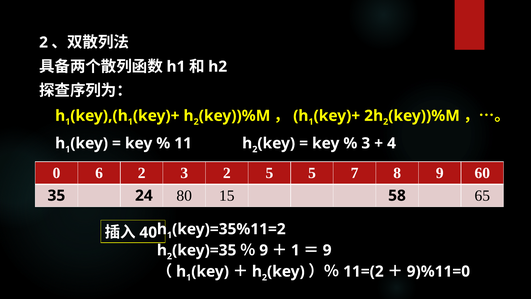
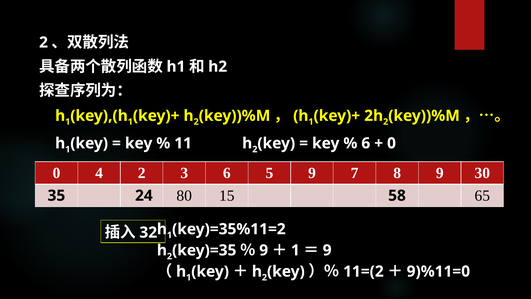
3: 3 -> 6 (366, 143)
4: 4 -> 0 (392, 143)
6: 6 -> 4 (99, 173)
3 2: 2 -> 6 (227, 173)
5 5: 5 -> 9 (312, 173)
60: 60 -> 30 (482, 173)
40: 40 -> 32 (148, 232)
